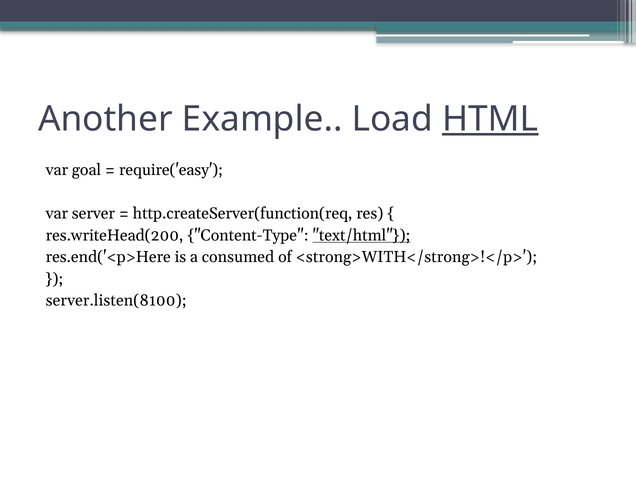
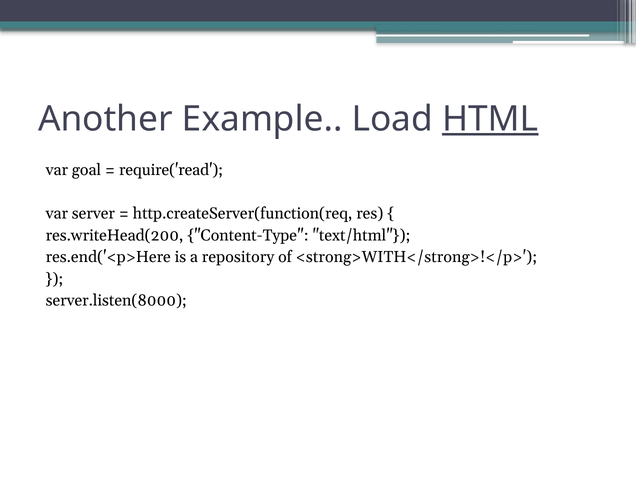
require('easy: require('easy -> require('read (171, 170)
text/html underline: present -> none (361, 235)
consumed: consumed -> repository (238, 257)
server.listen(8100: server.listen(8100 -> server.listen(8000 (116, 301)
